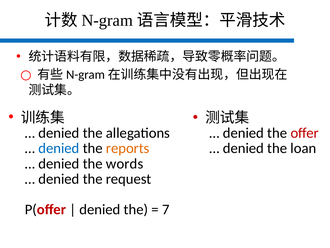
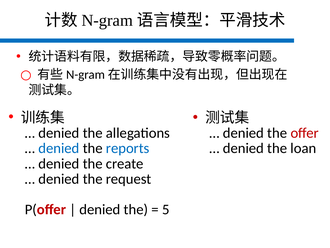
reports colour: orange -> blue (128, 148)
words: words -> create (125, 163)
7: 7 -> 5 (166, 209)
